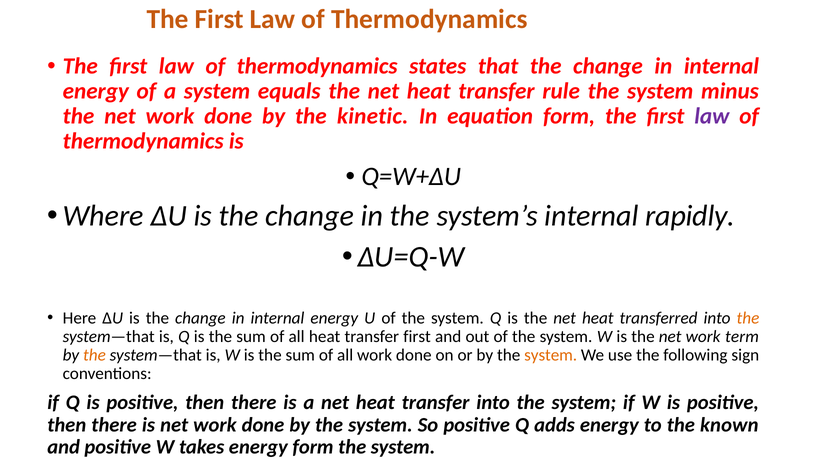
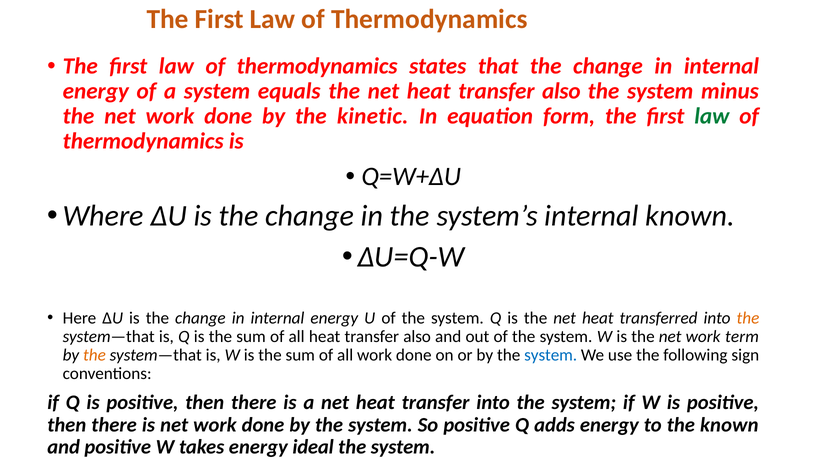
net heat transfer rule: rule -> also (561, 91)
law colour: purple -> green (712, 116)
internal rapidly: rapidly -> known (690, 216)
all heat transfer first: first -> also (417, 337)
system colour: orange -> blue (551, 355)
energy form: form -> ideal (313, 447)
